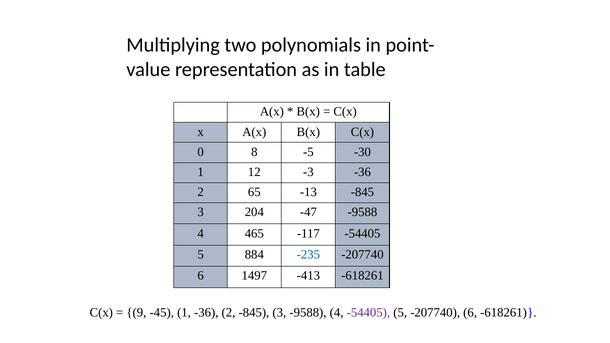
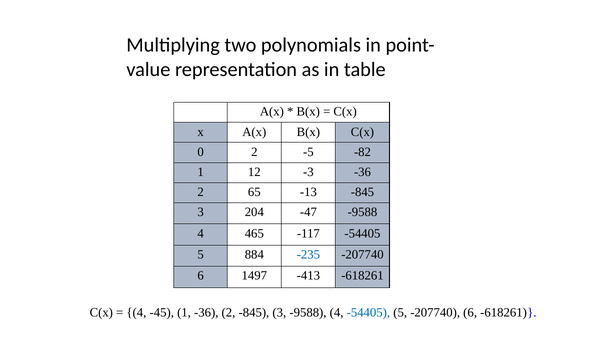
0 8: 8 -> 2 (254, 152)
-30: -30 -> -82 (362, 152)
9: 9 -> 4 (136, 313)
-54405 colour: purple -> blue (368, 313)
